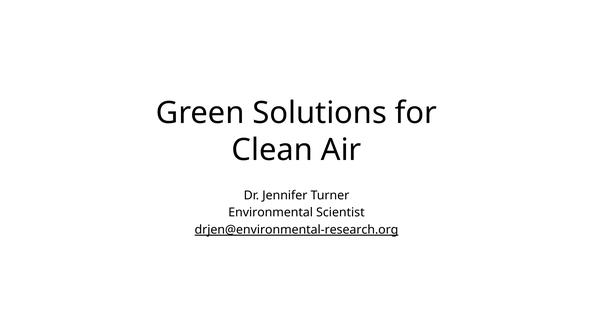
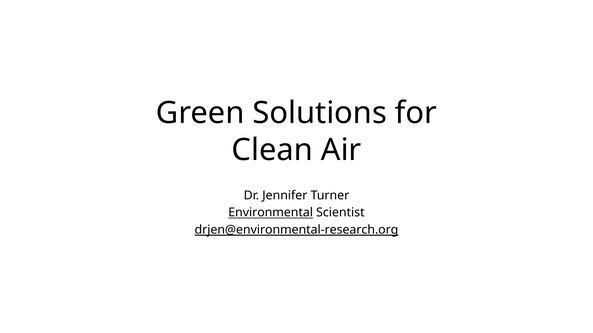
Environmental underline: none -> present (271, 213)
